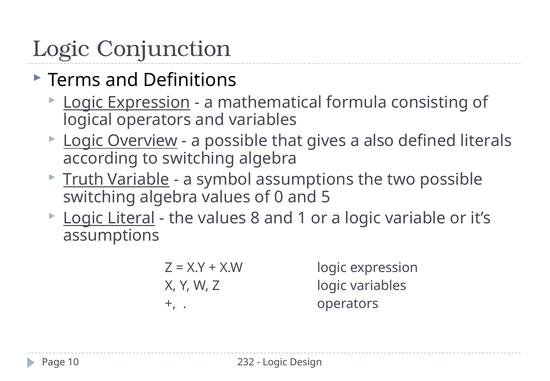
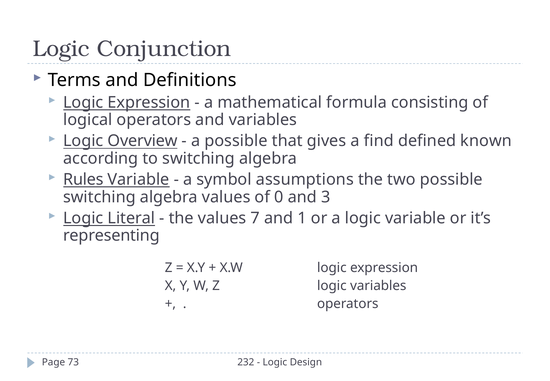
also: also -> find (379, 141)
literals: literals -> known (486, 141)
Truth: Truth -> Rules (83, 179)
5: 5 -> 3 (326, 197)
8: 8 -> 7 (255, 218)
assumptions: assumptions -> representing (111, 235)
10: 10 -> 73 (73, 362)
